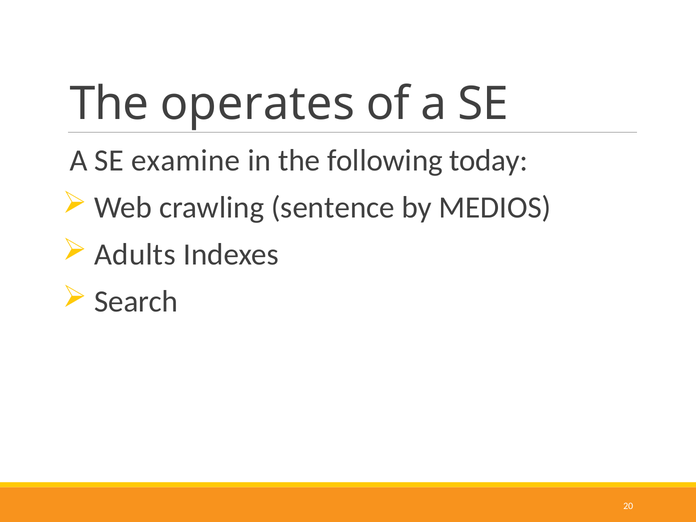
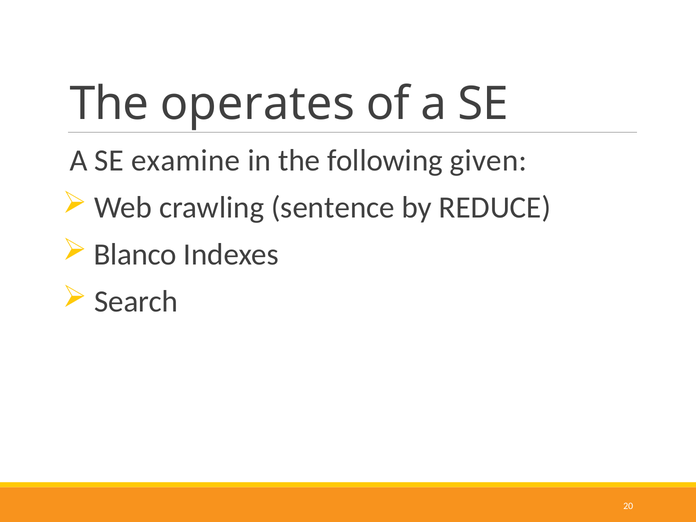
today: today -> given (488, 161)
MEDIOS: MEDIOS -> REDUCE (495, 208)
Adults: Adults -> Blanco (135, 254)
